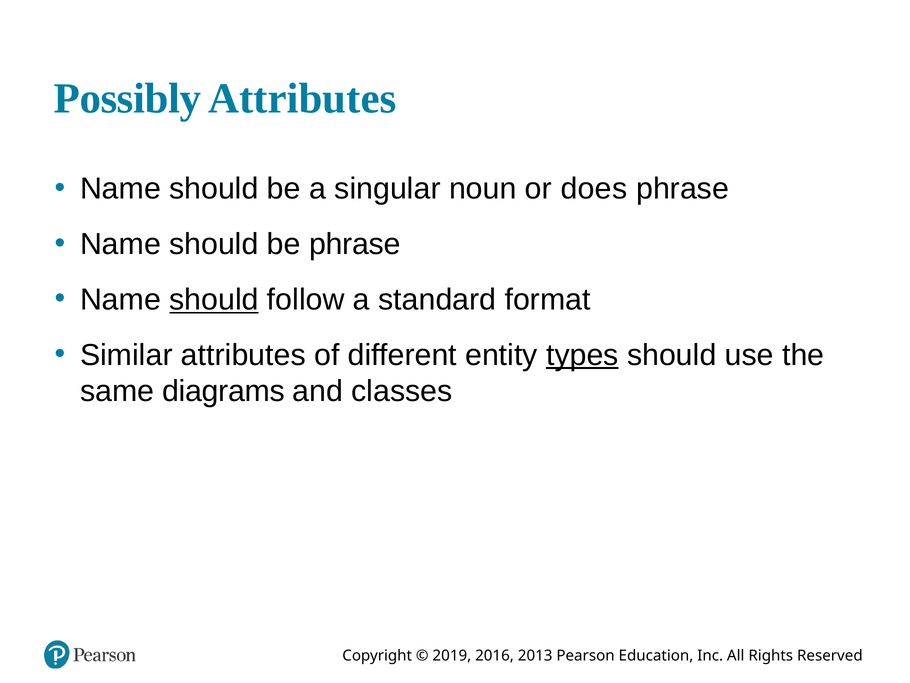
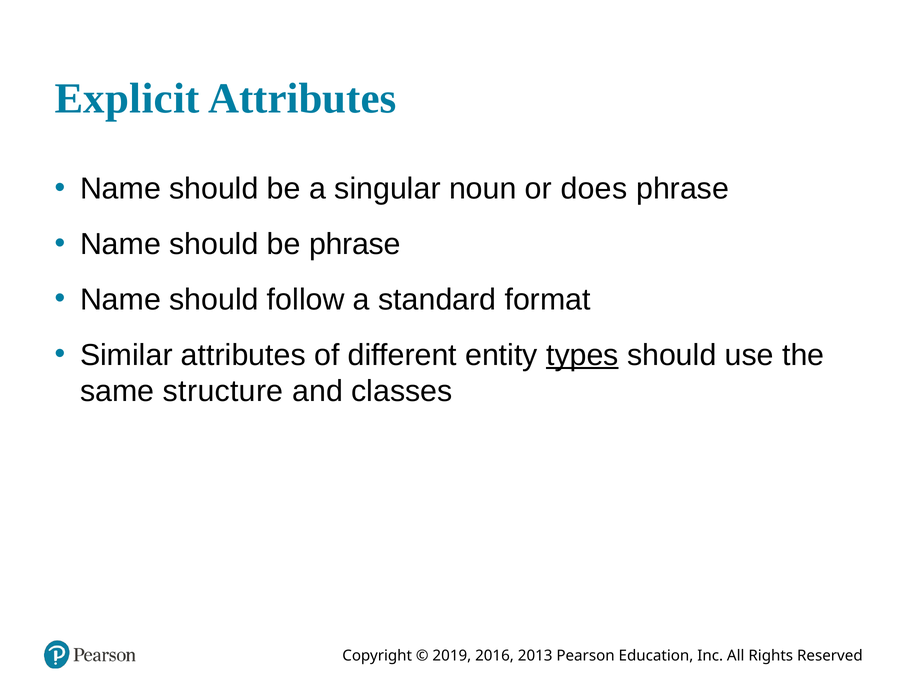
Possibly: Possibly -> Explicit (127, 99)
should underline: present -> none (214, 299)
diagrams: diagrams -> structure (223, 391)
